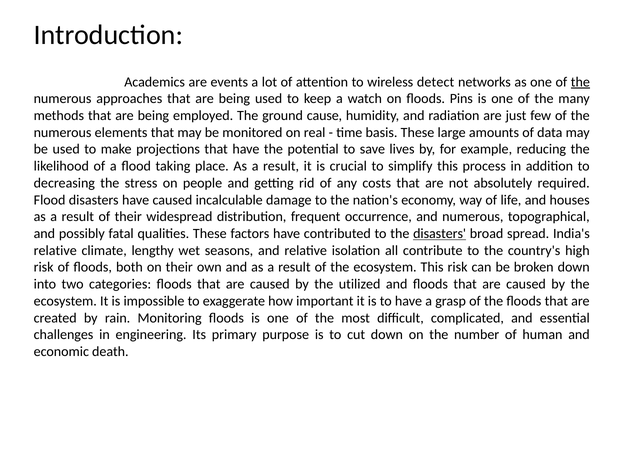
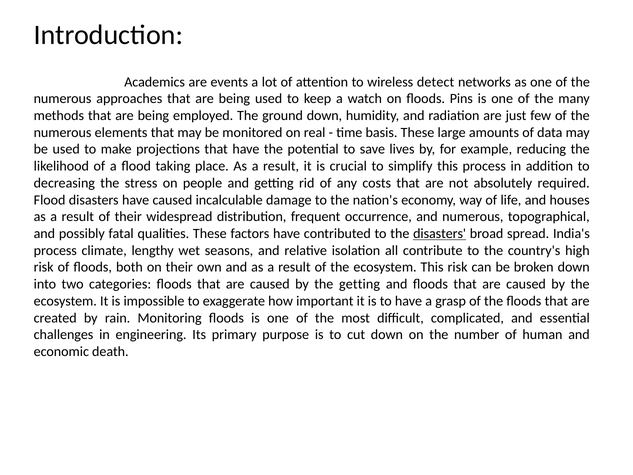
the underline: present -> none (580, 82)
ground cause: cause -> down (324, 116)
relative: relative -> process (55, 250)
the utilized: utilized -> getting (360, 284)
